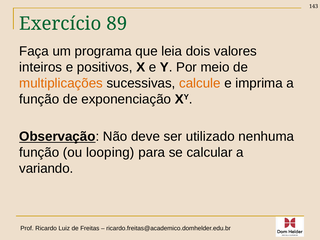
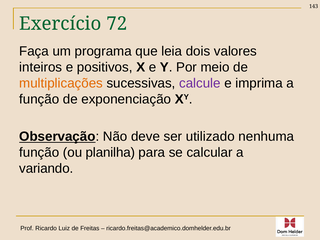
89: 89 -> 72 (117, 24)
calcule colour: orange -> purple (200, 83)
looping: looping -> planilha (110, 153)
